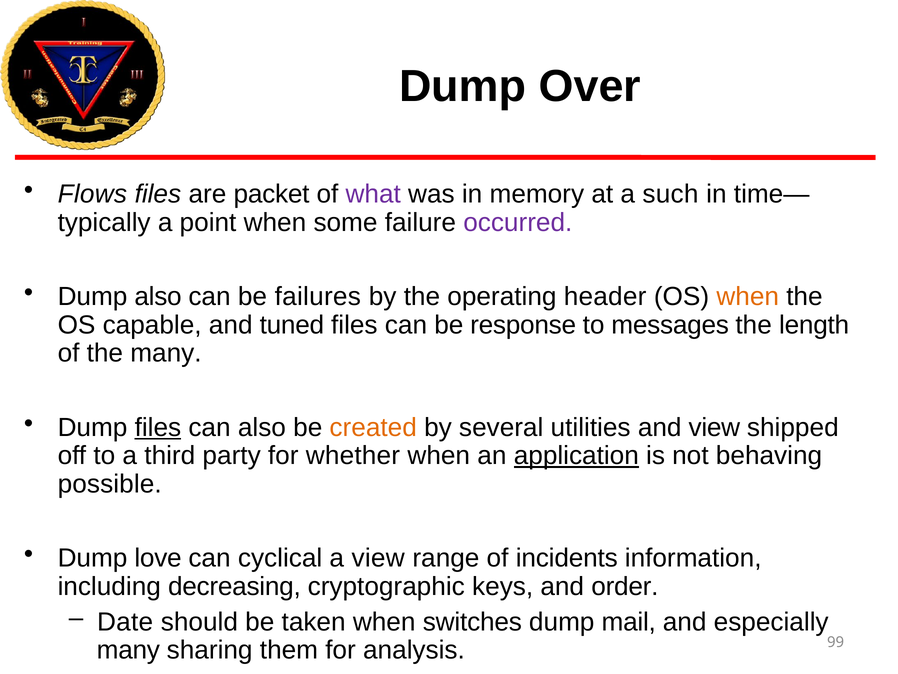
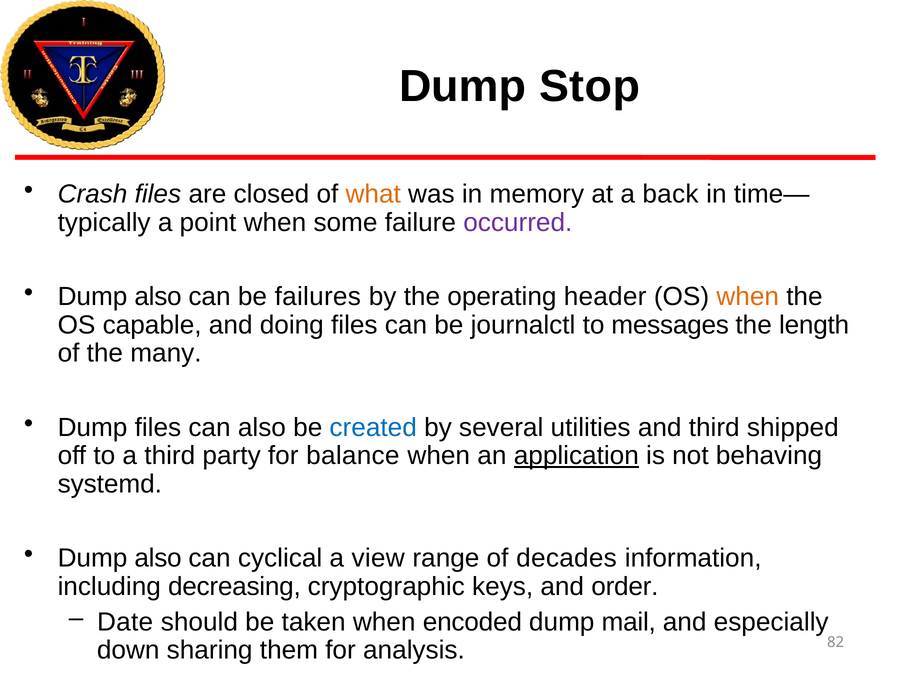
Over: Over -> Stop (590, 86)
Flows: Flows -> Crash (93, 194)
packet: packet -> closed (271, 194)
what colour: purple -> orange (373, 194)
such: such -> back (670, 194)
tuned: tuned -> doing (292, 325)
response: response -> journalctl (523, 325)
files underline: present -> none (158, 427)
created colour: orange -> blue (373, 427)
and view: view -> third (714, 427)
whether: whether -> balance (353, 455)
possible: possible -> systemd (110, 484)
love: love -> also (158, 558)
incidents: incidents -> decades (567, 558)
switches: switches -> encoded (472, 622)
many: many -> down (128, 650)
99: 99 -> 82 (836, 642)
